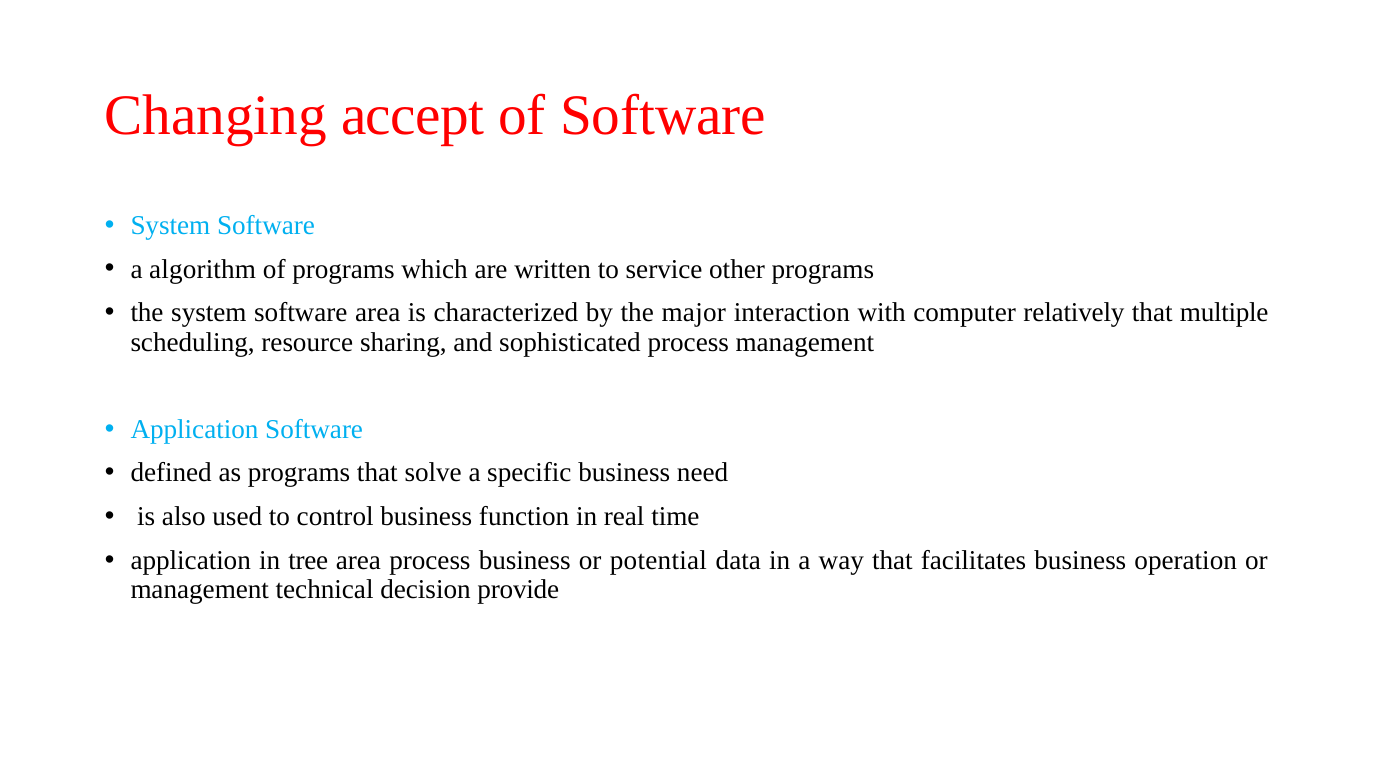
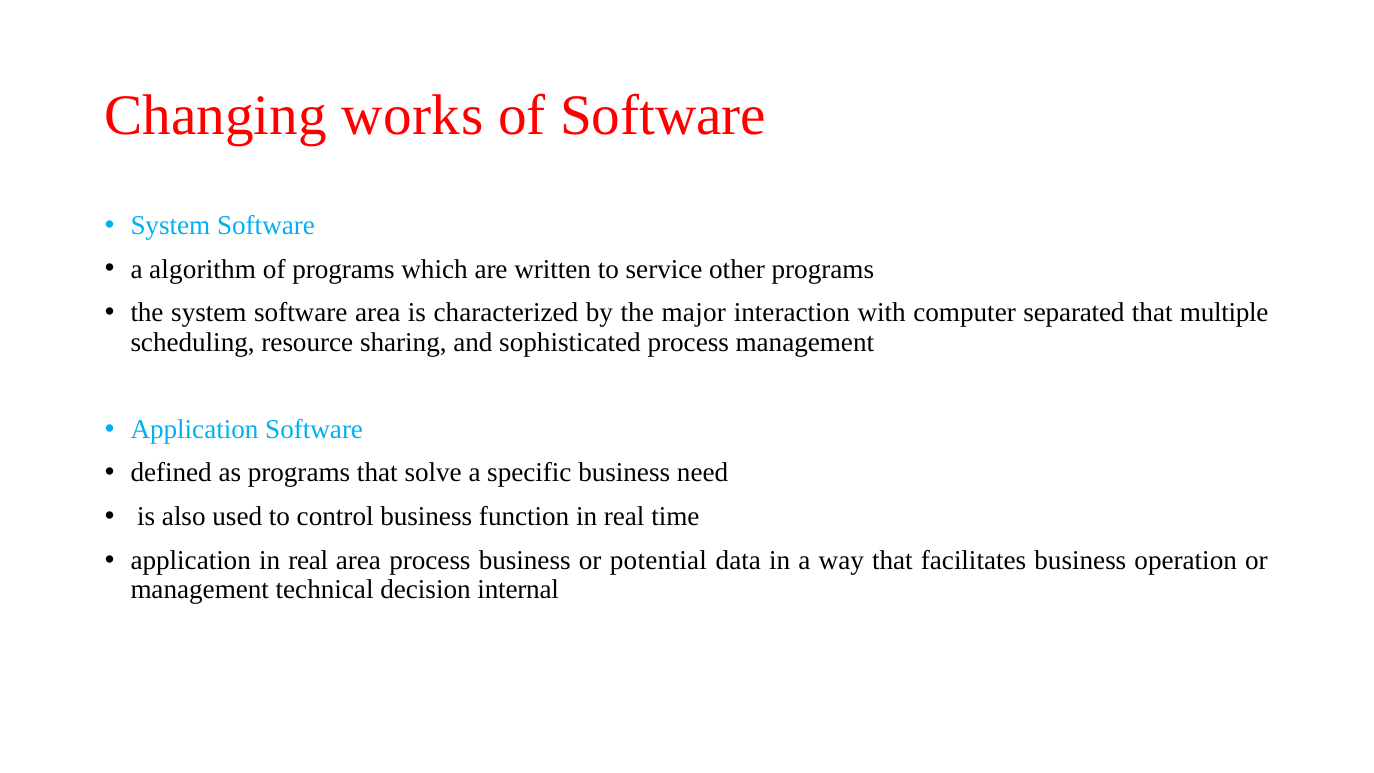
accept: accept -> works (412, 115)
relatively: relatively -> separated (1074, 313)
application in tree: tree -> real (308, 560)
provide: provide -> internal (518, 590)
